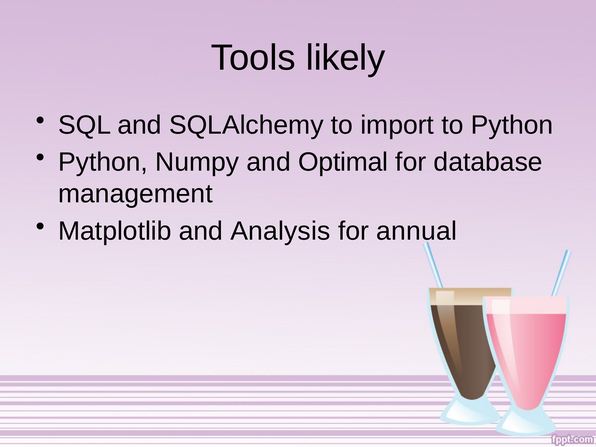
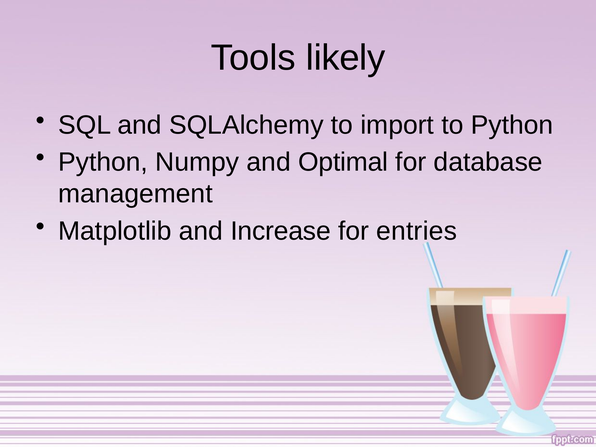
Analysis: Analysis -> Increase (281, 231)
annual: annual -> entries (417, 231)
